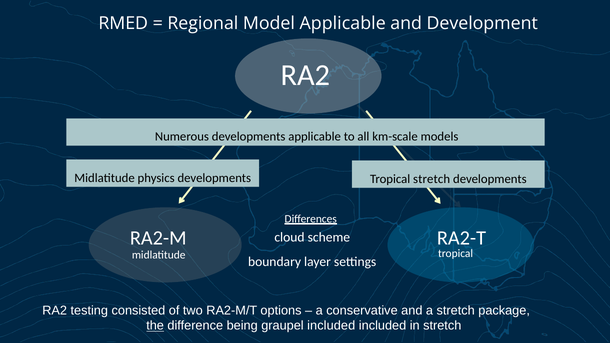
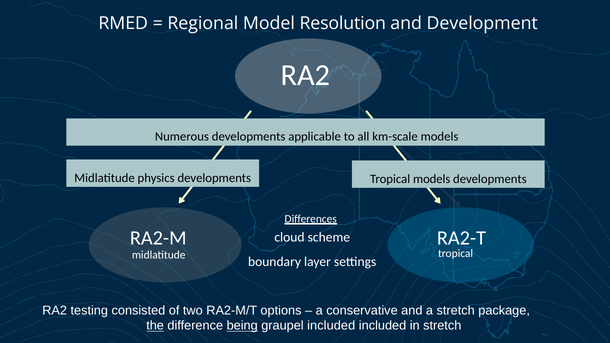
Model Applicable: Applicable -> Resolution (343, 23)
Tropical stretch: stretch -> models (432, 179)
being underline: none -> present (242, 326)
